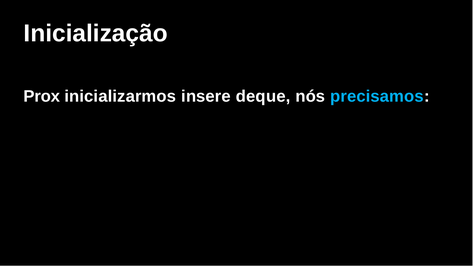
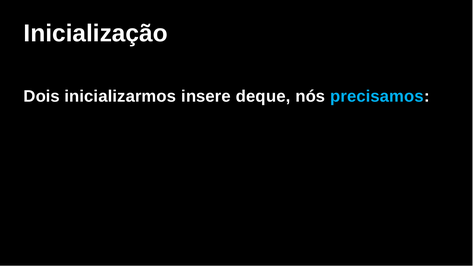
Prox: Prox -> Dois (42, 96)
